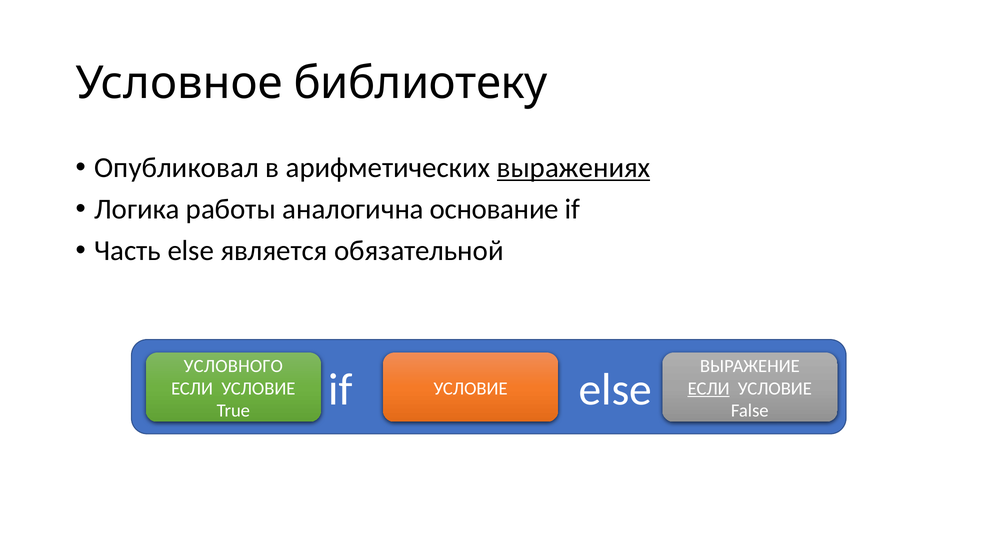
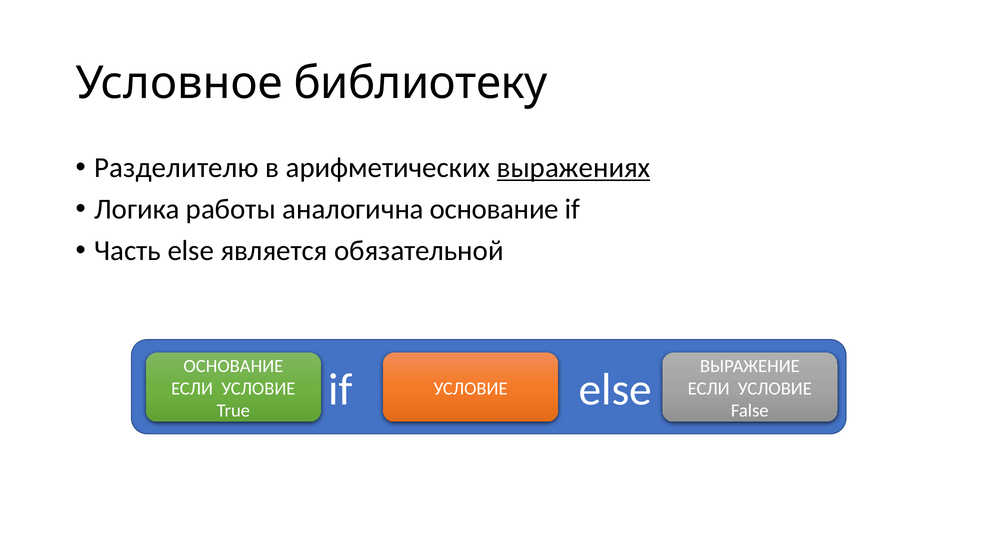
Опубликовал: Опубликовал -> Разделителю (176, 168)
УСЛОВНОГО: УСЛОВНОГО -> ОСНОВАНИЕ (233, 366)
ЕСЛИ underline: present -> none (709, 388)
